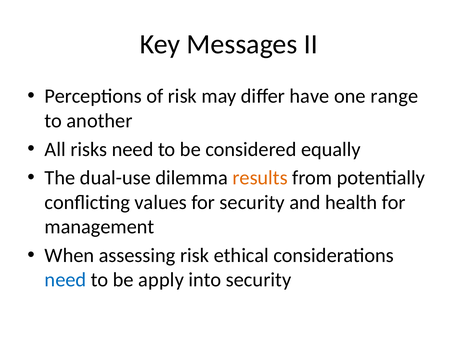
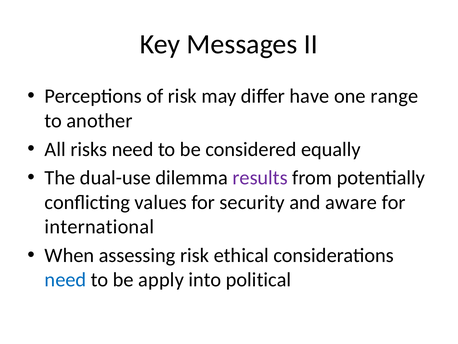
results colour: orange -> purple (260, 178)
health: health -> aware (351, 202)
management: management -> international (99, 227)
into security: security -> political (259, 279)
